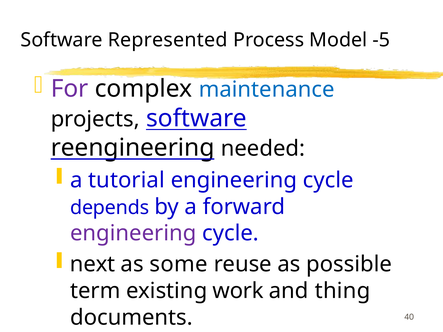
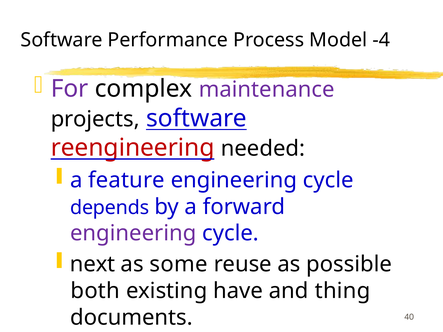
Represented: Represented -> Performance (168, 40)
-5: -5 -> -4 (381, 40)
maintenance colour: blue -> purple (267, 90)
reengineering colour: black -> red (133, 148)
tutorial: tutorial -> feature (127, 180)
term: term -> both (95, 291)
work: work -> have (238, 291)
